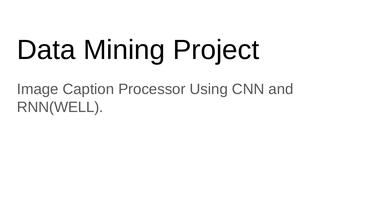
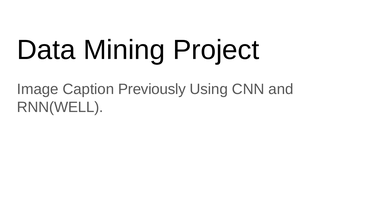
Processor: Processor -> Previously (152, 89)
